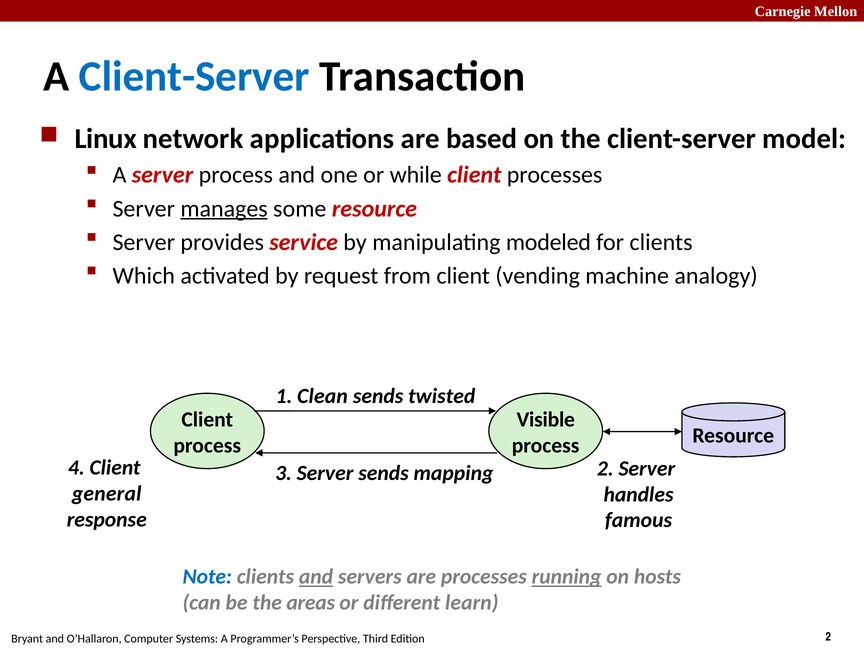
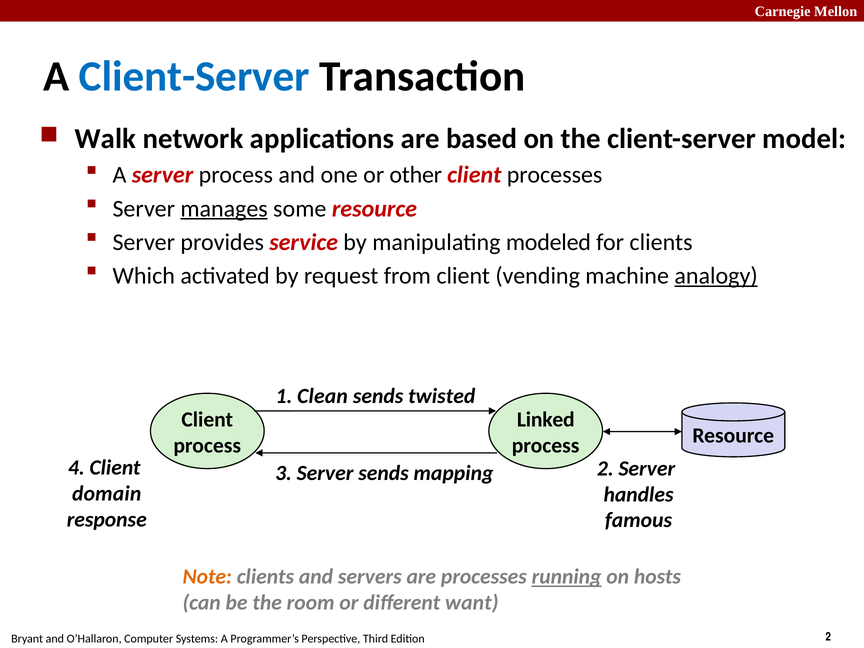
Linux: Linux -> Walk (105, 139)
while: while -> other (416, 175)
analogy underline: none -> present (716, 276)
Visible: Visible -> Linked (546, 419)
general: general -> domain (107, 494)
Note colour: blue -> orange (207, 577)
and underline: present -> none (316, 577)
areas: areas -> room (311, 603)
learn: learn -> want (472, 603)
